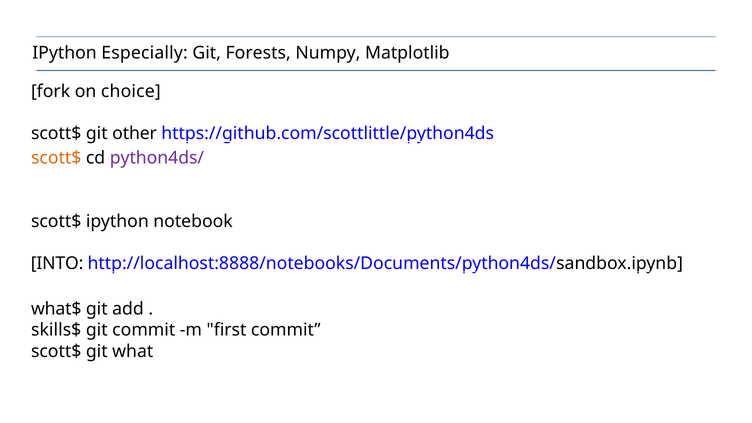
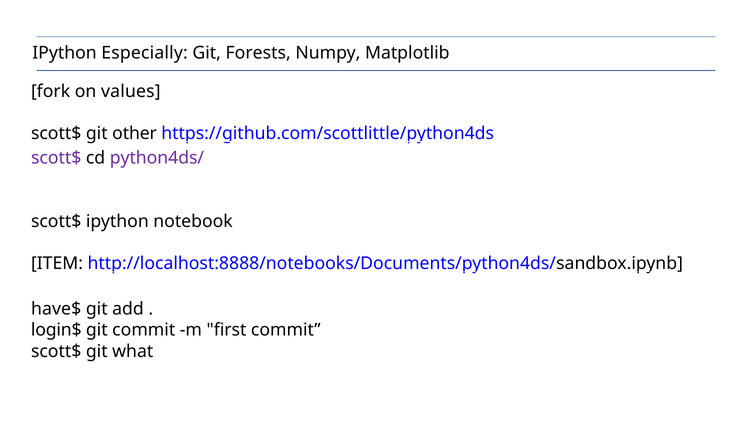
choice: choice -> values (131, 91)
scott$ colour: orange -> purple (56, 157)
INTO: INTO -> ITEM (57, 263)
what$: what$ -> have$ (56, 308)
skills$: skills$ -> login$ (56, 330)
